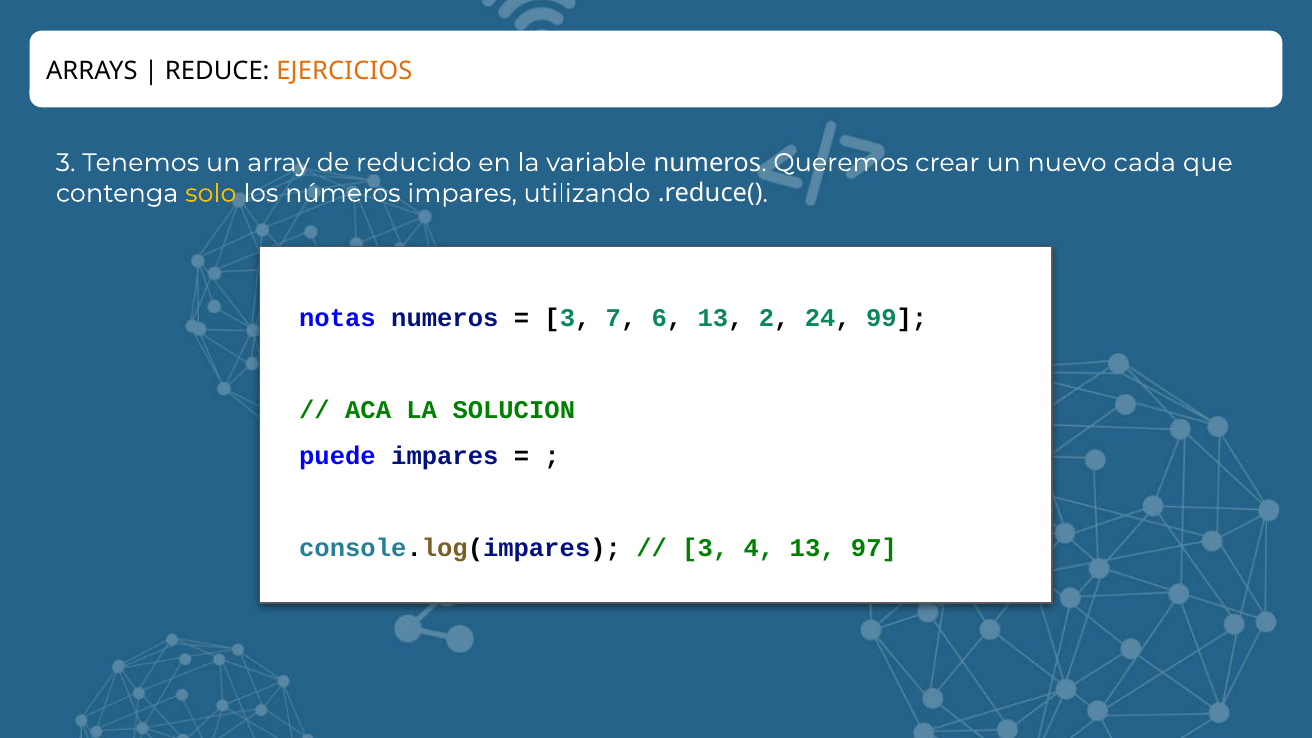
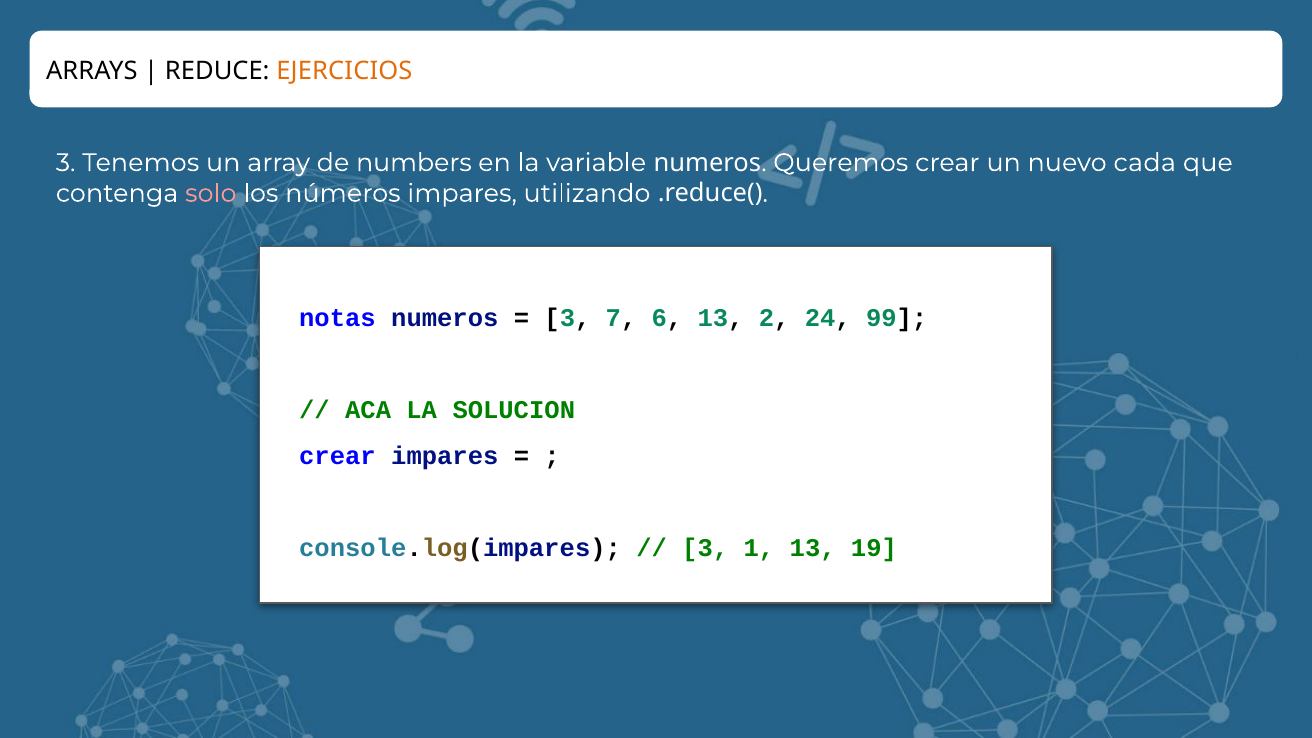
reducido: reducido -> numbers (414, 163)
solo colour: yellow -> pink (211, 193)
puede: puede -> crear (337, 456)
4: 4 -> 1 (759, 548)
97: 97 -> 19 (874, 548)
